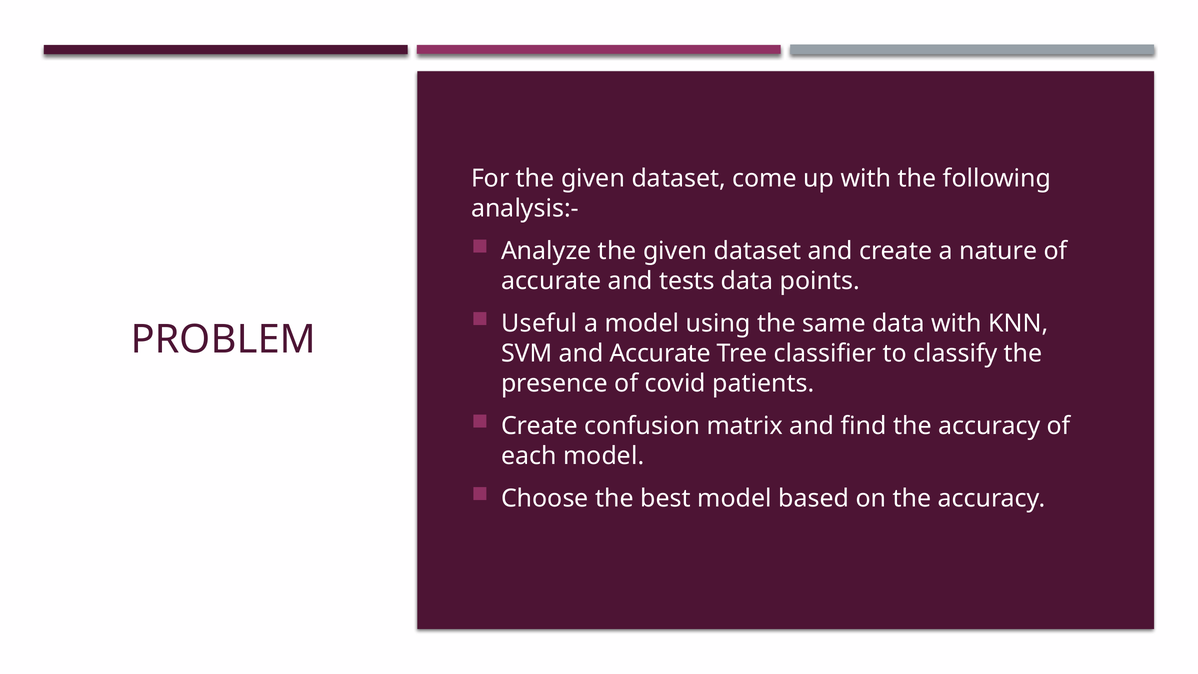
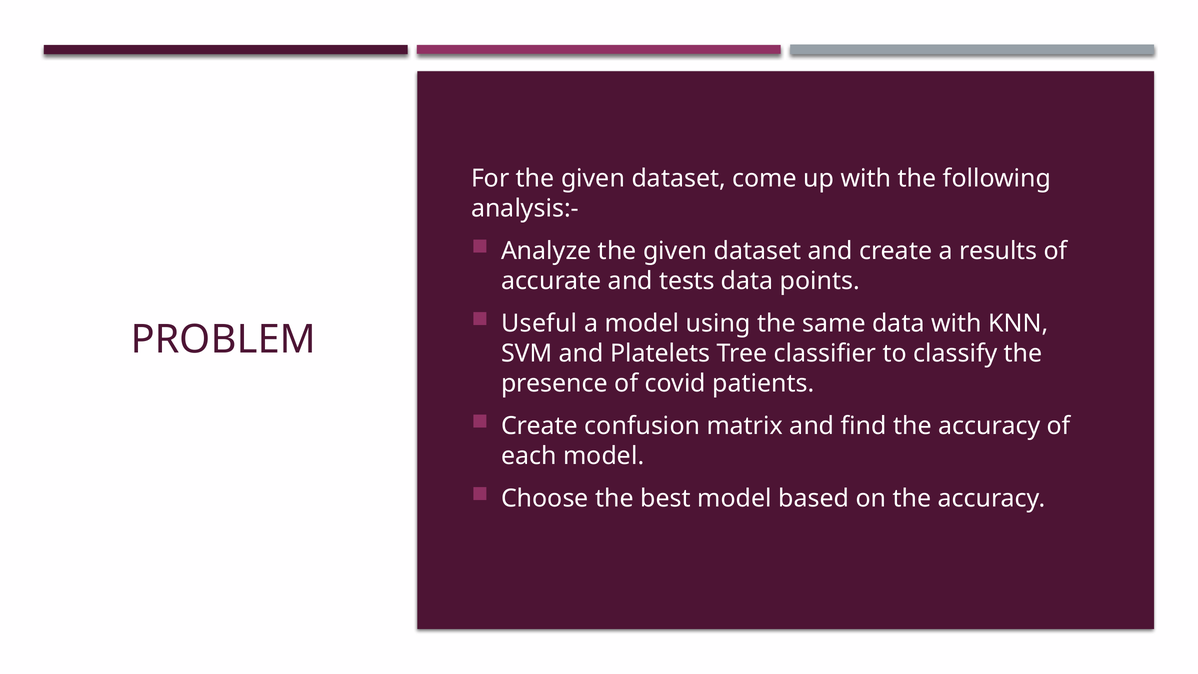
nature: nature -> results (998, 251)
and Accurate: Accurate -> Platelets (660, 354)
